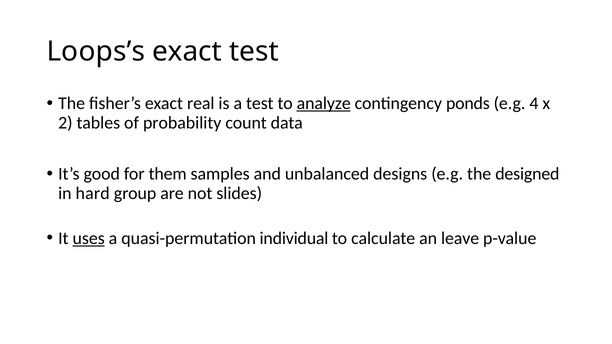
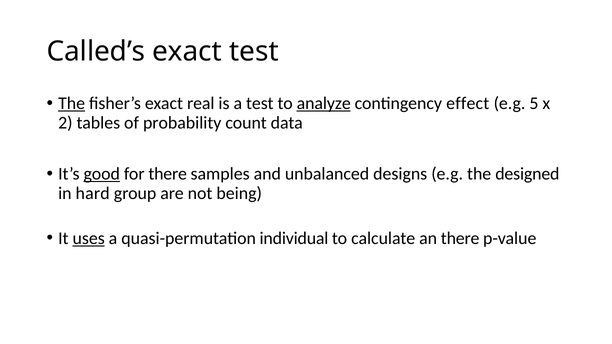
Loops’s: Loops’s -> Called’s (96, 51)
The underline: none -> present (72, 103)
ponds: ponds -> effect (468, 103)
4: 4 -> 5 (534, 103)
good underline: none -> present (102, 174)
for them: them -> there (168, 174)
slides: slides -> being (239, 193)
an leave: leave -> there (460, 238)
